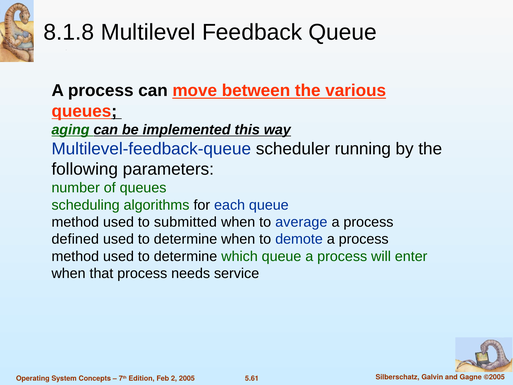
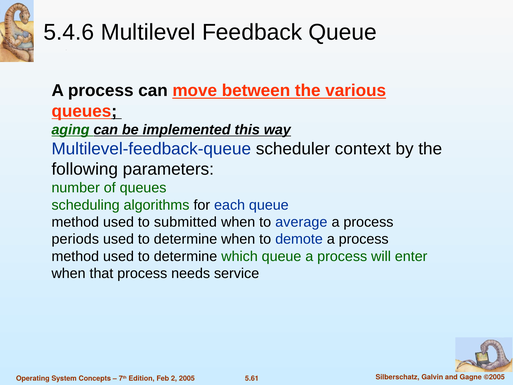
8.1.8: 8.1.8 -> 5.4.6 (69, 32)
running: running -> context (363, 149)
defined: defined -> periods (75, 239)
